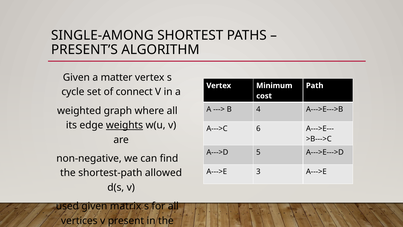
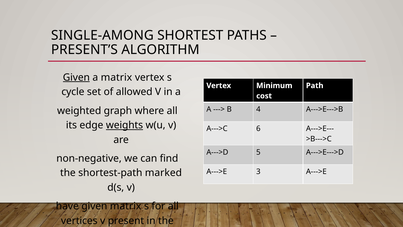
Given underline: none -> present (76, 77)
a matter: matter -> matrix (116, 77)
connect: connect -> allowed (134, 92)
allowed: allowed -> marked (163, 173)
used: used -> have (67, 206)
